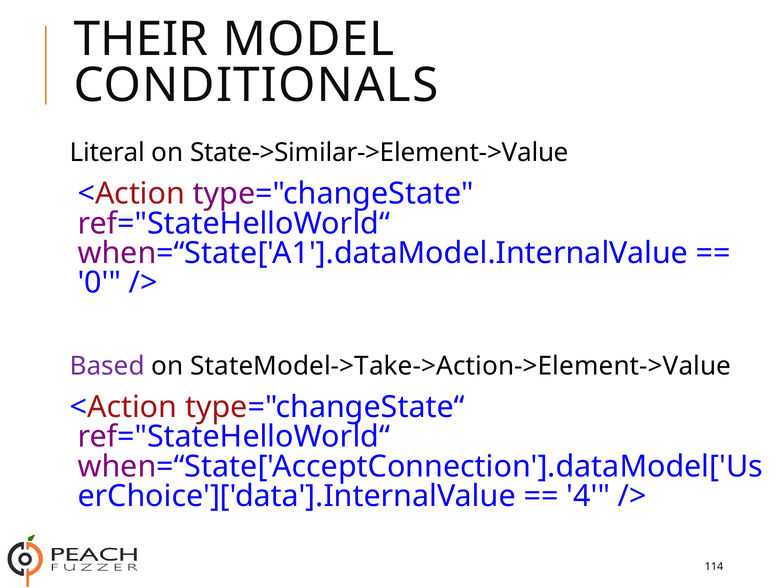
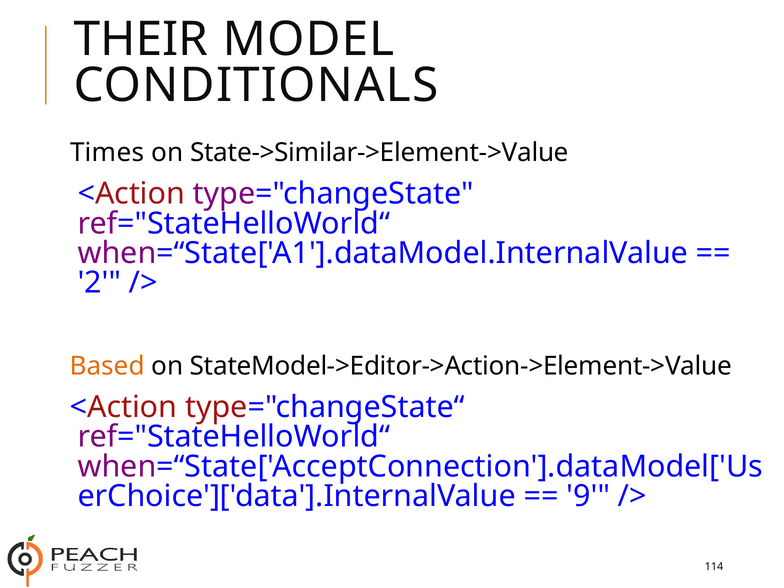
Literal: Literal -> Times (107, 153)
0: 0 -> 2 (99, 283)
Based colour: purple -> orange (107, 366)
StateModel->Take->Action->Element->Value: StateModel->Take->Action->Element->Value -> StateModel->Editor->Action->Element->Value (461, 366)
4: 4 -> 9 (588, 496)
